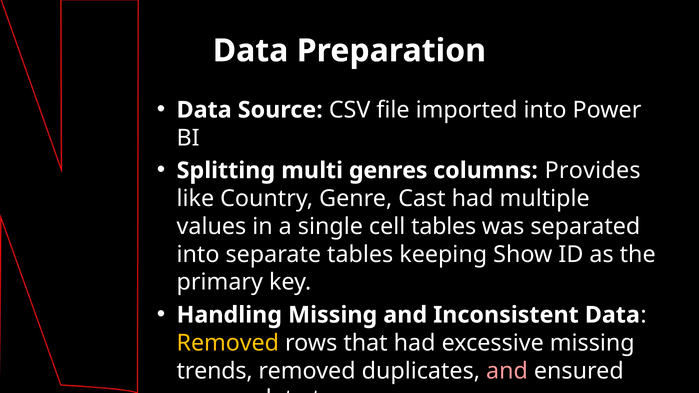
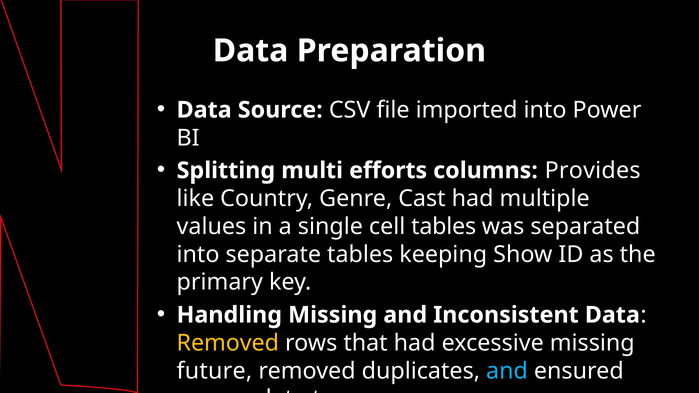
genres: genres -> efforts (388, 171)
trends: trends -> future (214, 371)
and colour: pink -> light blue (507, 371)
